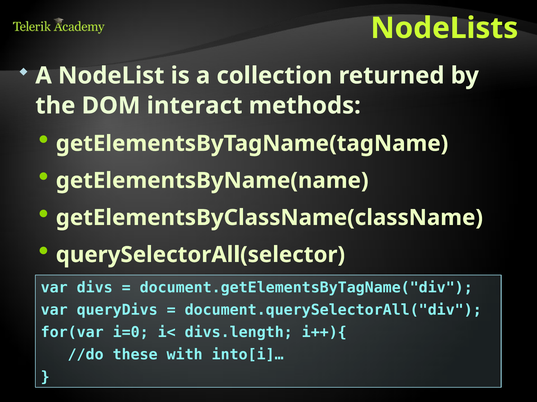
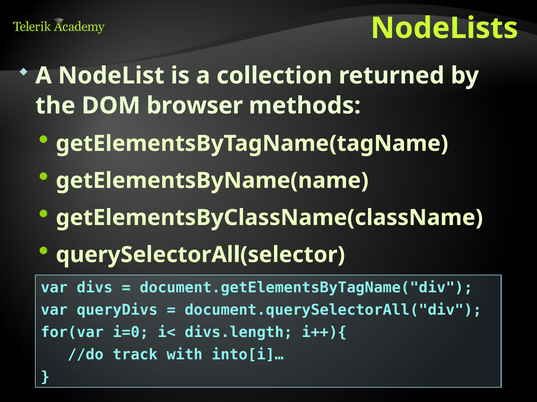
interact: interact -> browser (195, 106)
these: these -> track (135, 355)
